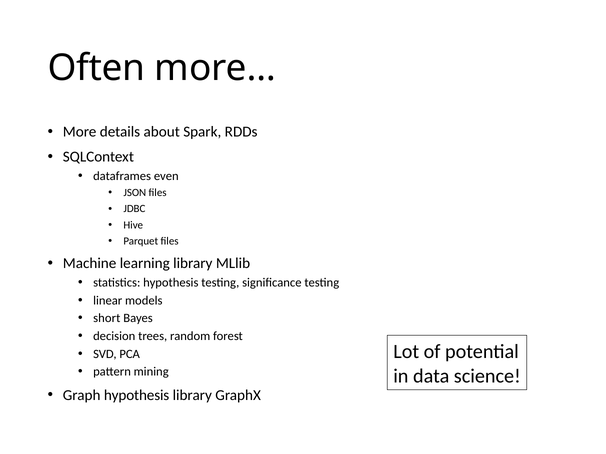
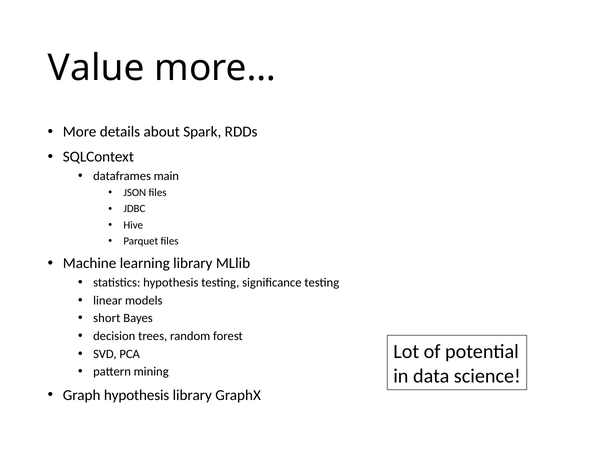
Often: Often -> Value (96, 68)
even: even -> main (166, 176)
